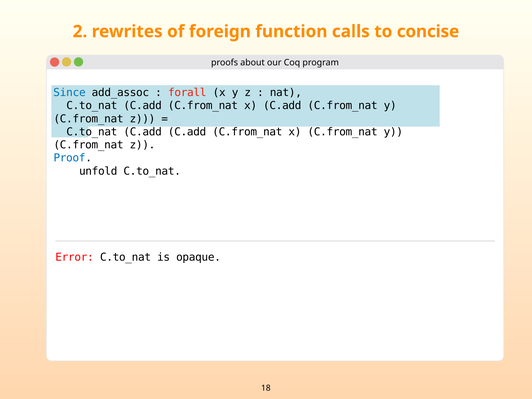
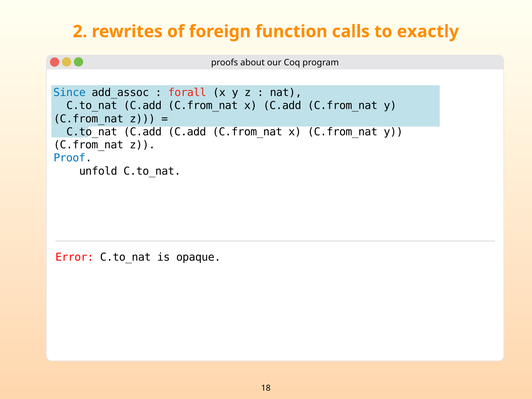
concise: concise -> exactly (428, 32)
